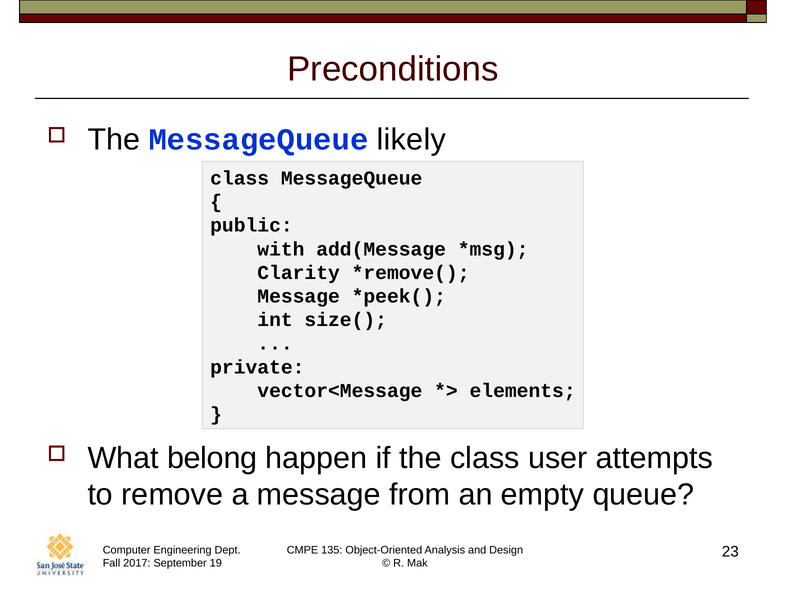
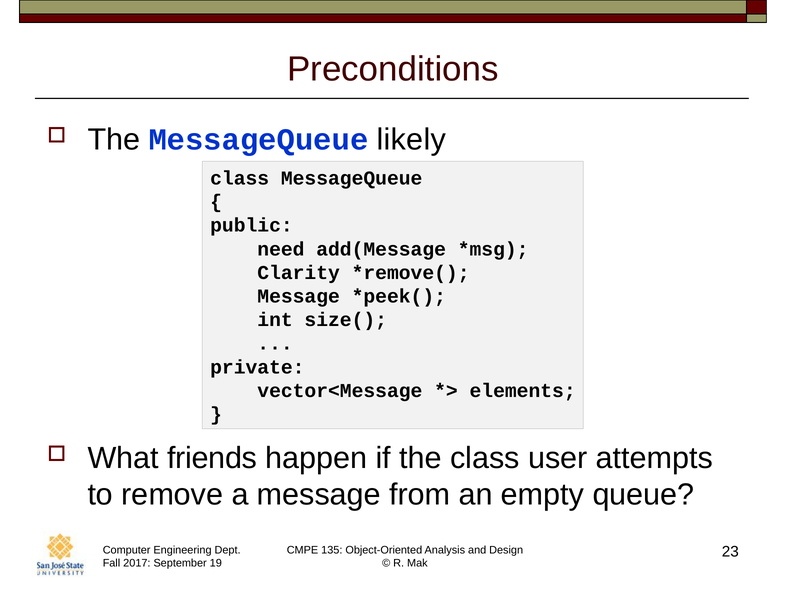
with: with -> need (281, 249)
belong: belong -> friends (212, 458)
